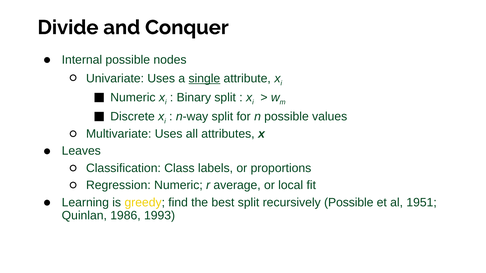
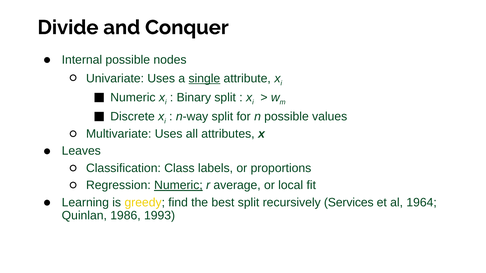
Numeric underline: none -> present (178, 186)
recursively Possible: Possible -> Services (349, 203)
1951: 1951 -> 1964 (422, 203)
